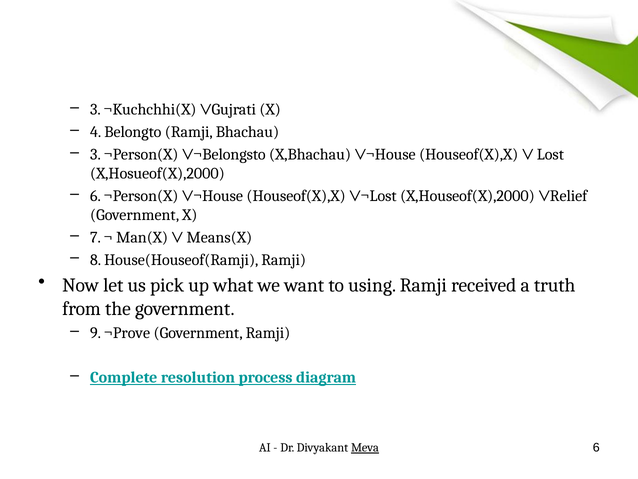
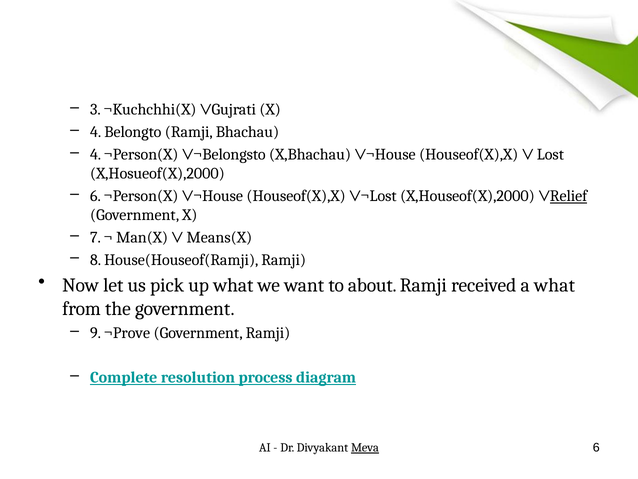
3: 3 -> 4 (96, 154)
Relief underline: none -> present (568, 196)
using: using -> about (372, 285)
a truth: truth -> what (555, 285)
